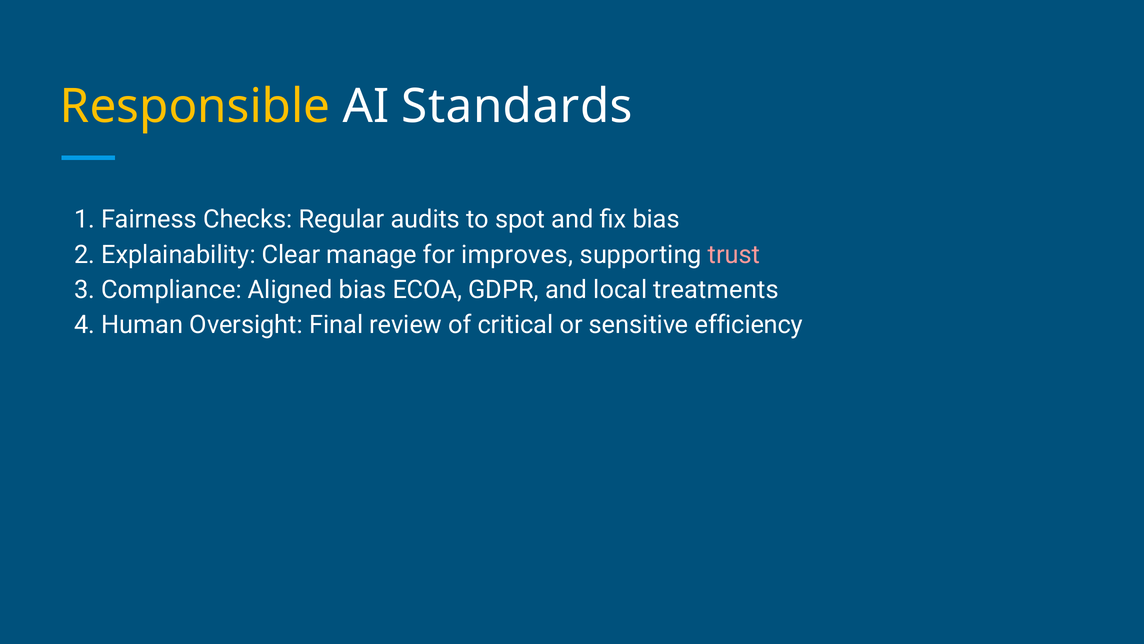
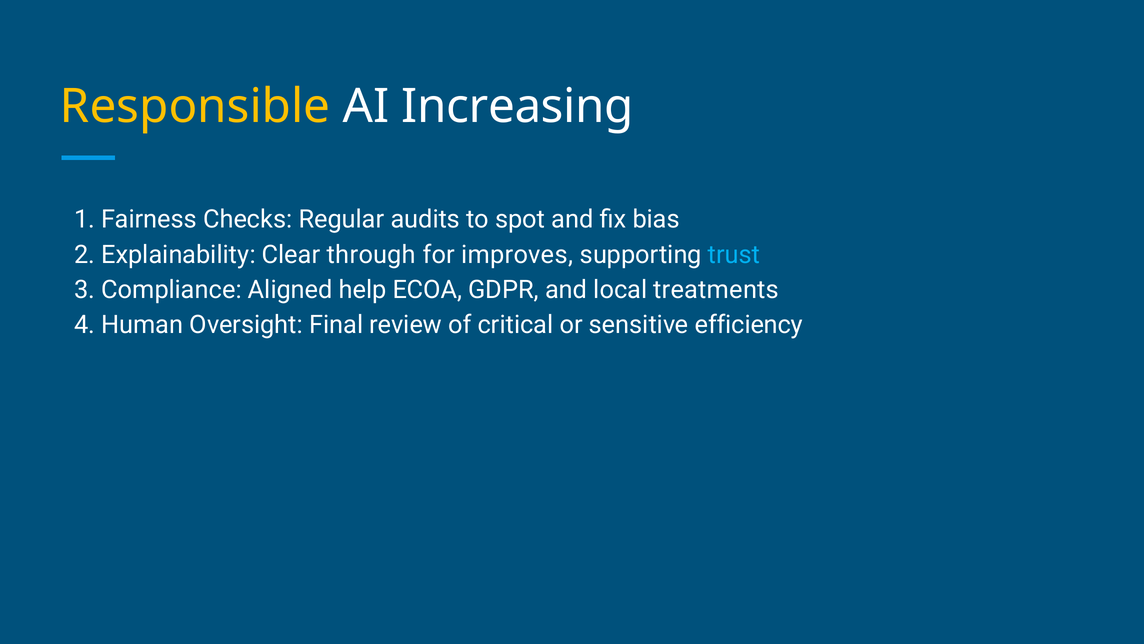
Standards: Standards -> Increasing (518, 106)
manage: manage -> through (371, 254)
trust colour: pink -> light blue (734, 254)
Aligned bias: bias -> help (363, 289)
